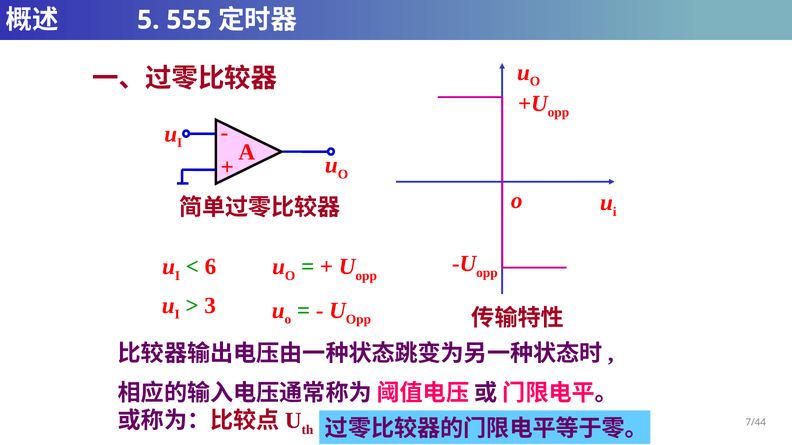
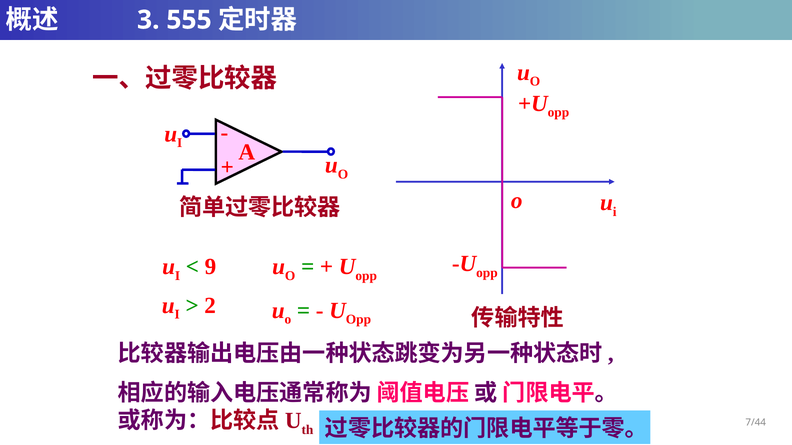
5: 5 -> 3 (148, 20)
6: 6 -> 9 (210, 267)
3: 3 -> 2 (210, 306)
